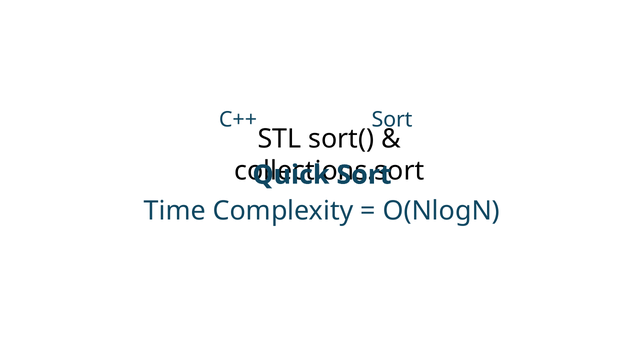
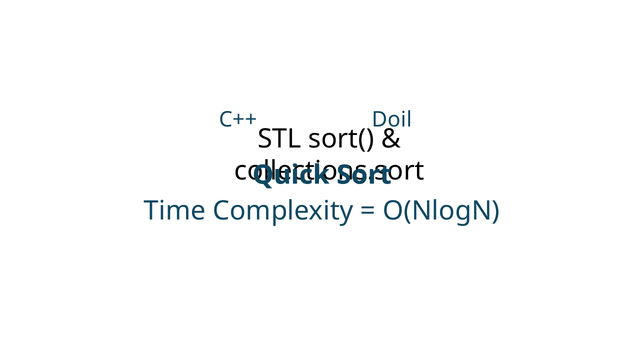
Sort: Sort -> Doil (392, 120)
